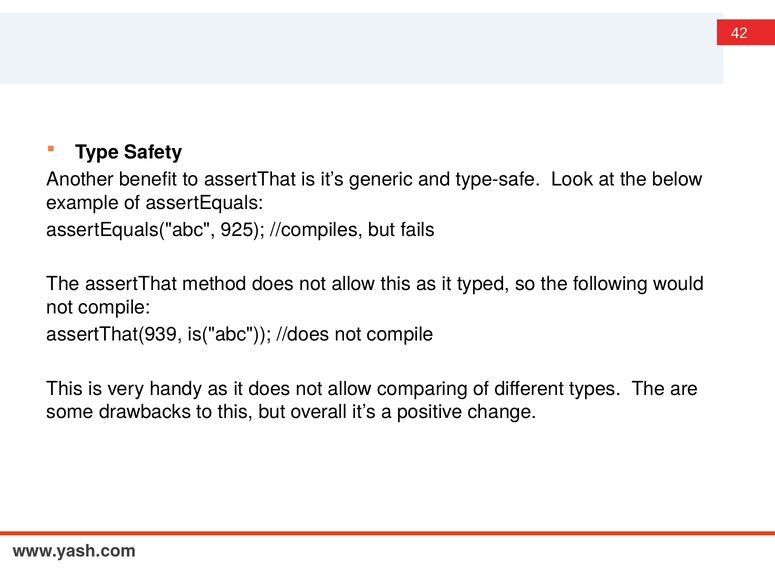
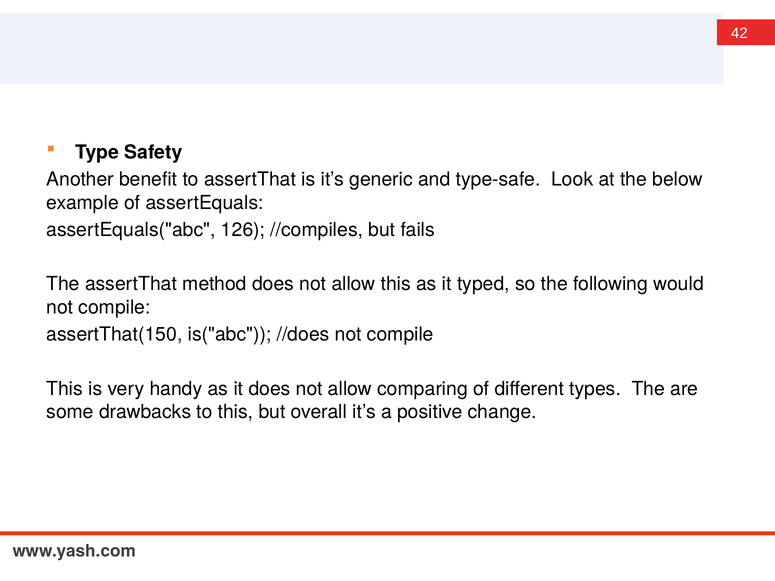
925: 925 -> 126 (243, 230)
assertThat(939: assertThat(939 -> assertThat(150 (114, 335)
